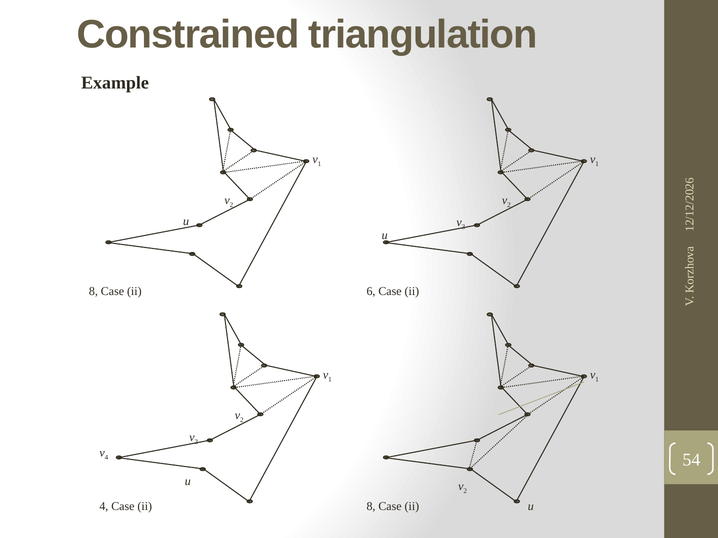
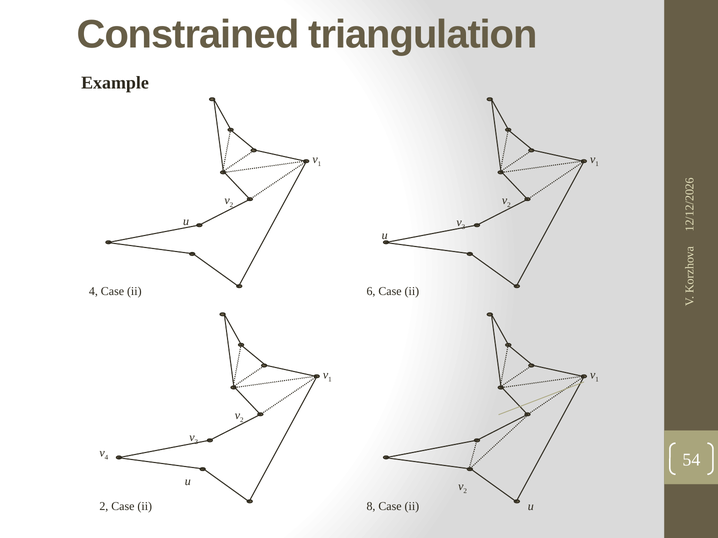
8: 8 -> 4 (93, 292)
4: 4 -> 2 (104, 507)
